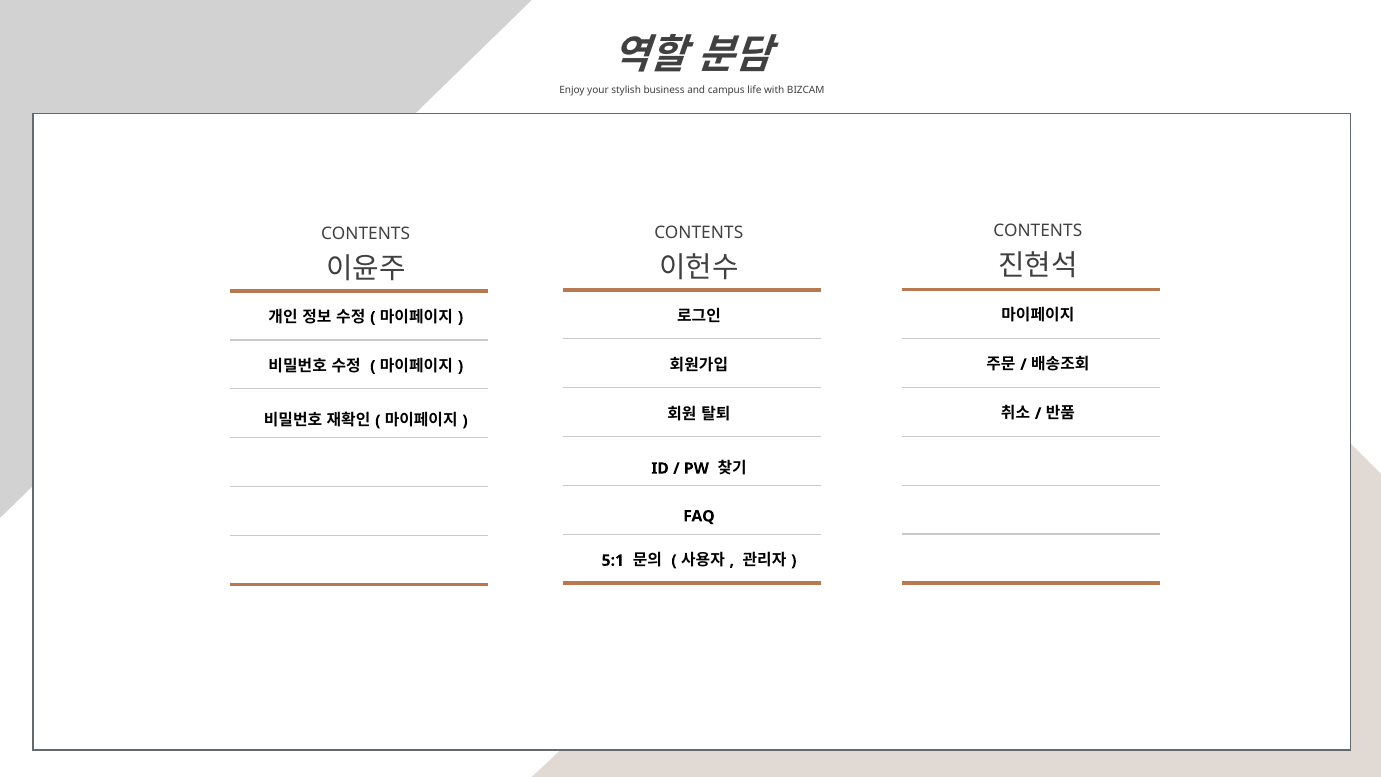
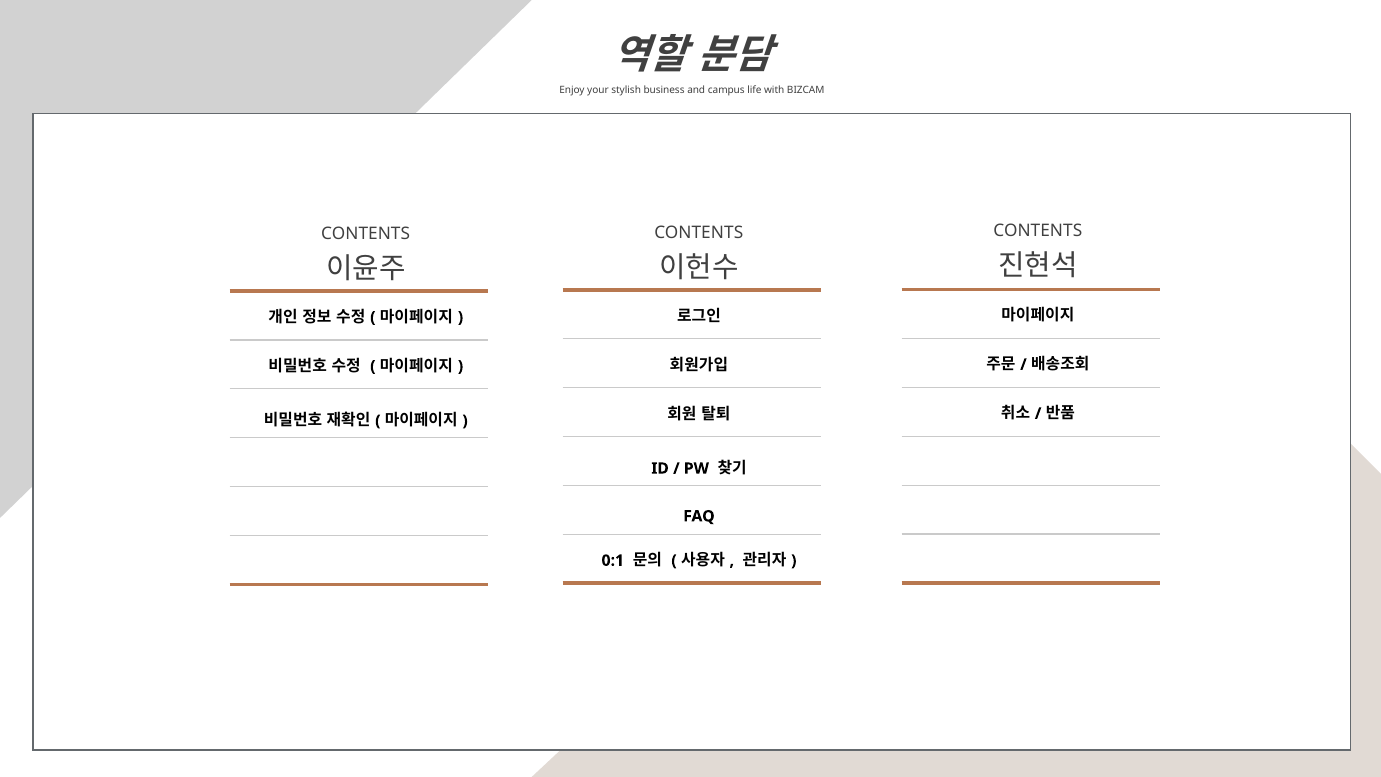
5:1: 5:1 -> 0:1 (613, 560)
